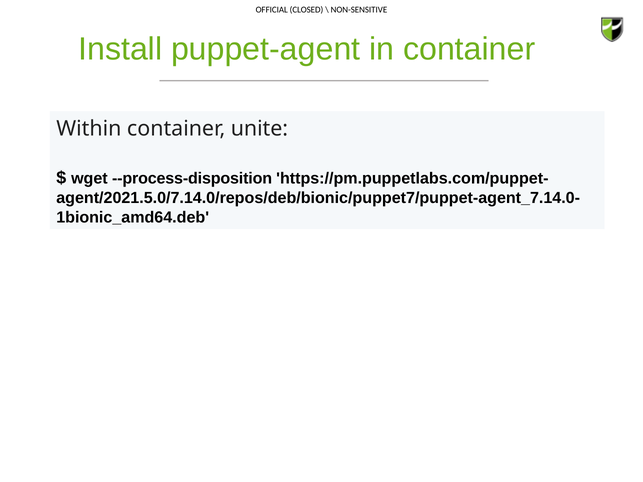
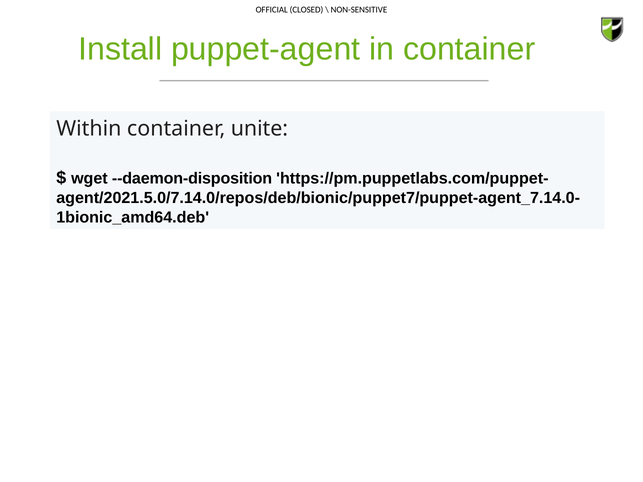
--process-disposition: --process-disposition -> --daemon-disposition (192, 178)
